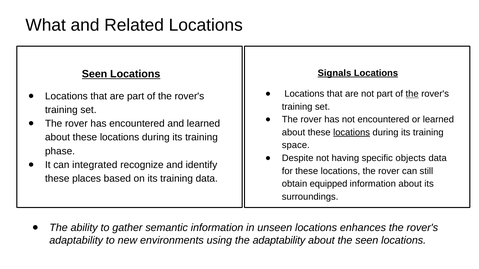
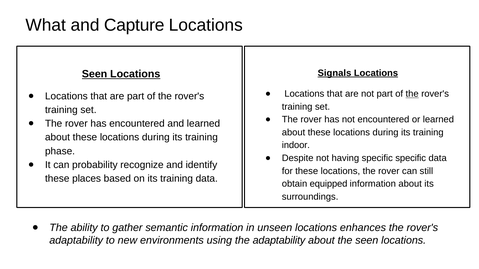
Related: Related -> Capture (134, 25)
locations underline: present -> none (352, 133)
space: space -> indoor (296, 145)
specific objects: objects -> specific (411, 158)
integrated: integrated -> probability (95, 165)
